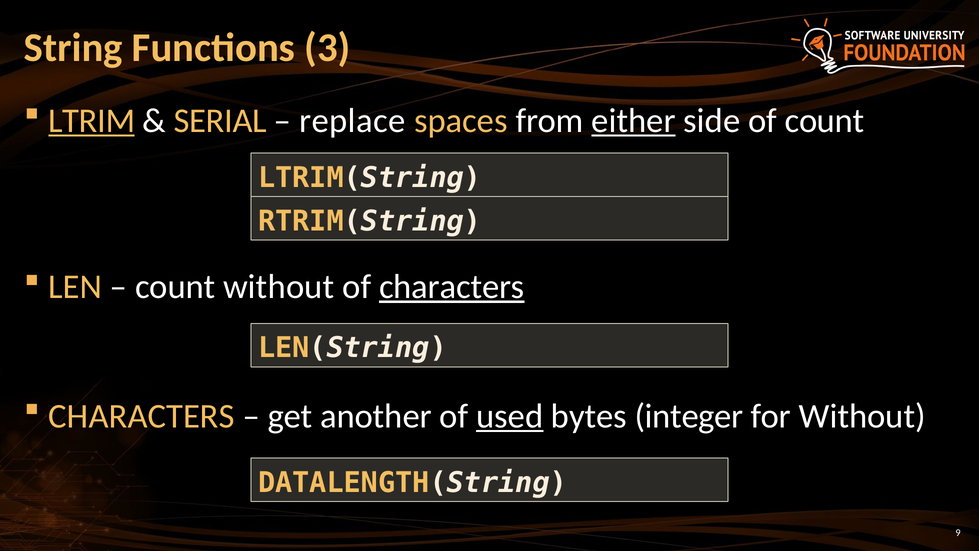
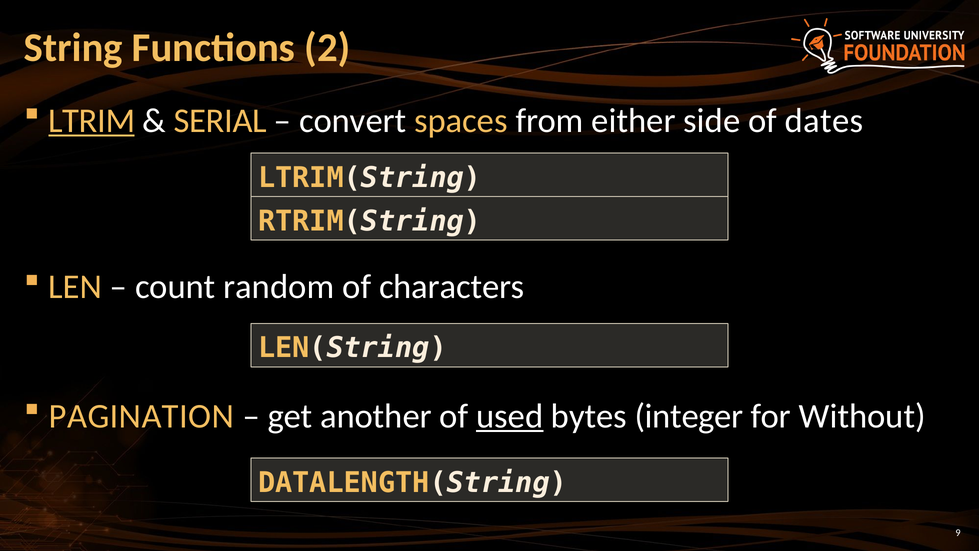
3: 3 -> 2 (327, 48)
replace: replace -> convert (353, 121)
either underline: present -> none (634, 121)
of count: count -> dates (824, 121)
count without: without -> random (279, 287)
characters underline: present -> none (452, 287)
CHARACTERS: CHARACTERS -> PAGINATION (141, 416)
